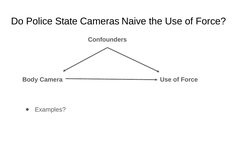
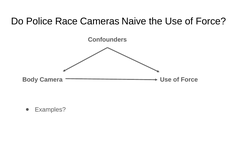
State: State -> Race (66, 21)
